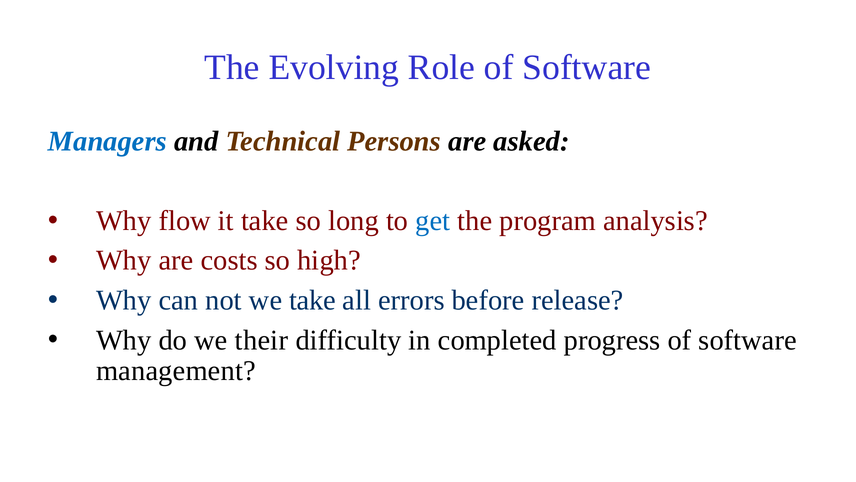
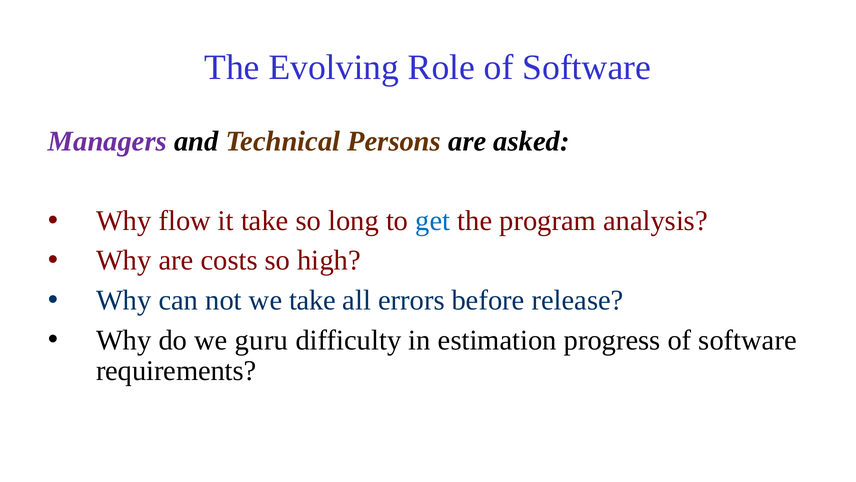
Managers colour: blue -> purple (107, 141)
their: their -> guru (261, 340)
completed: completed -> estimation (497, 340)
management: management -> requirements (176, 371)
